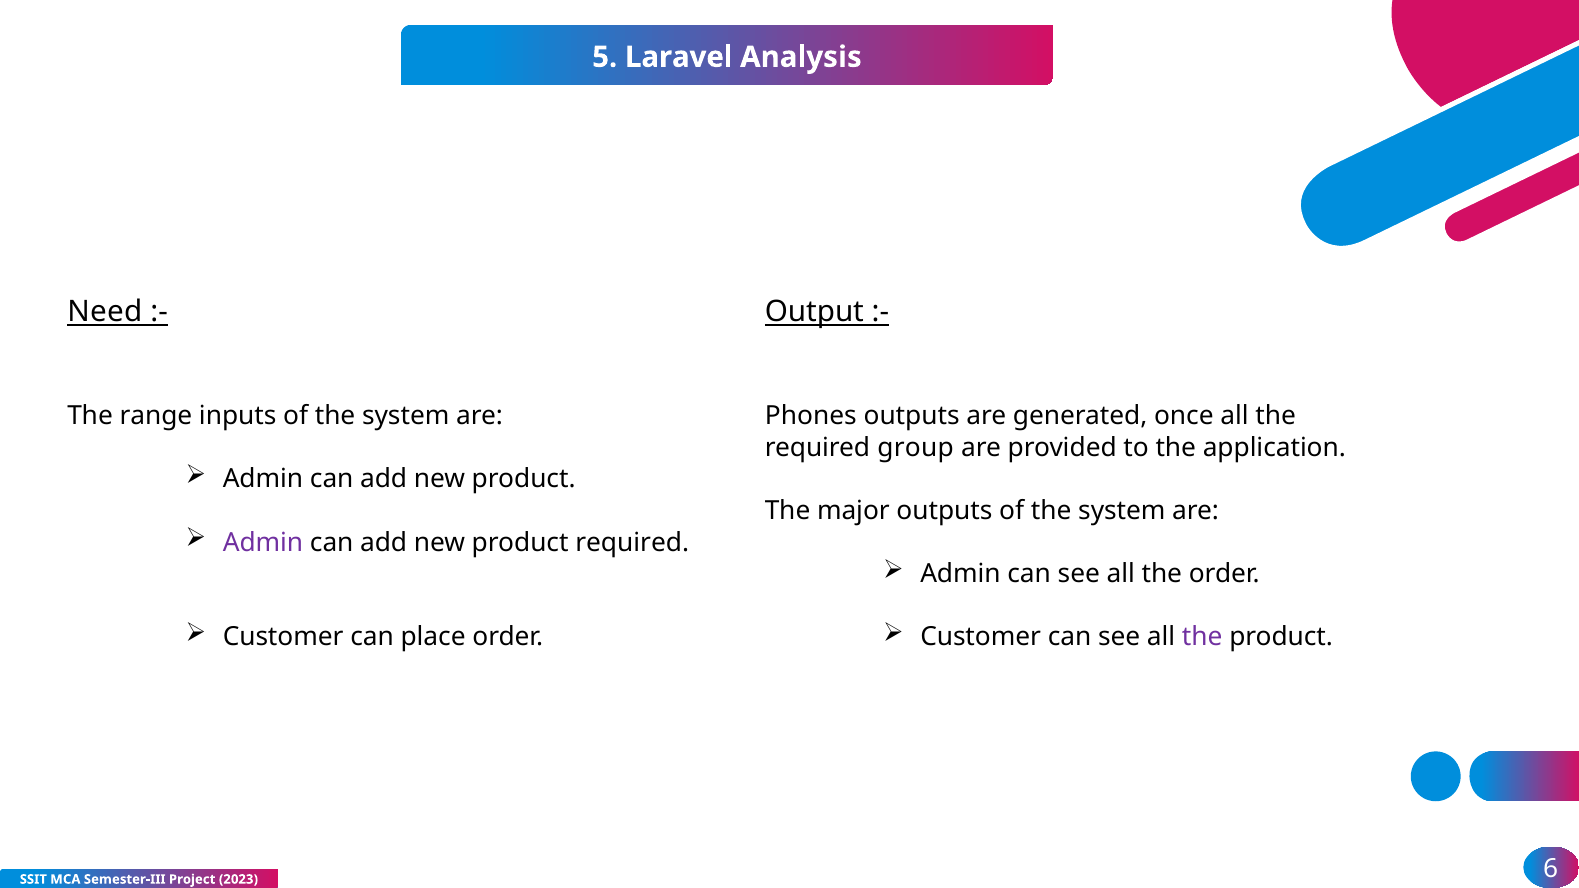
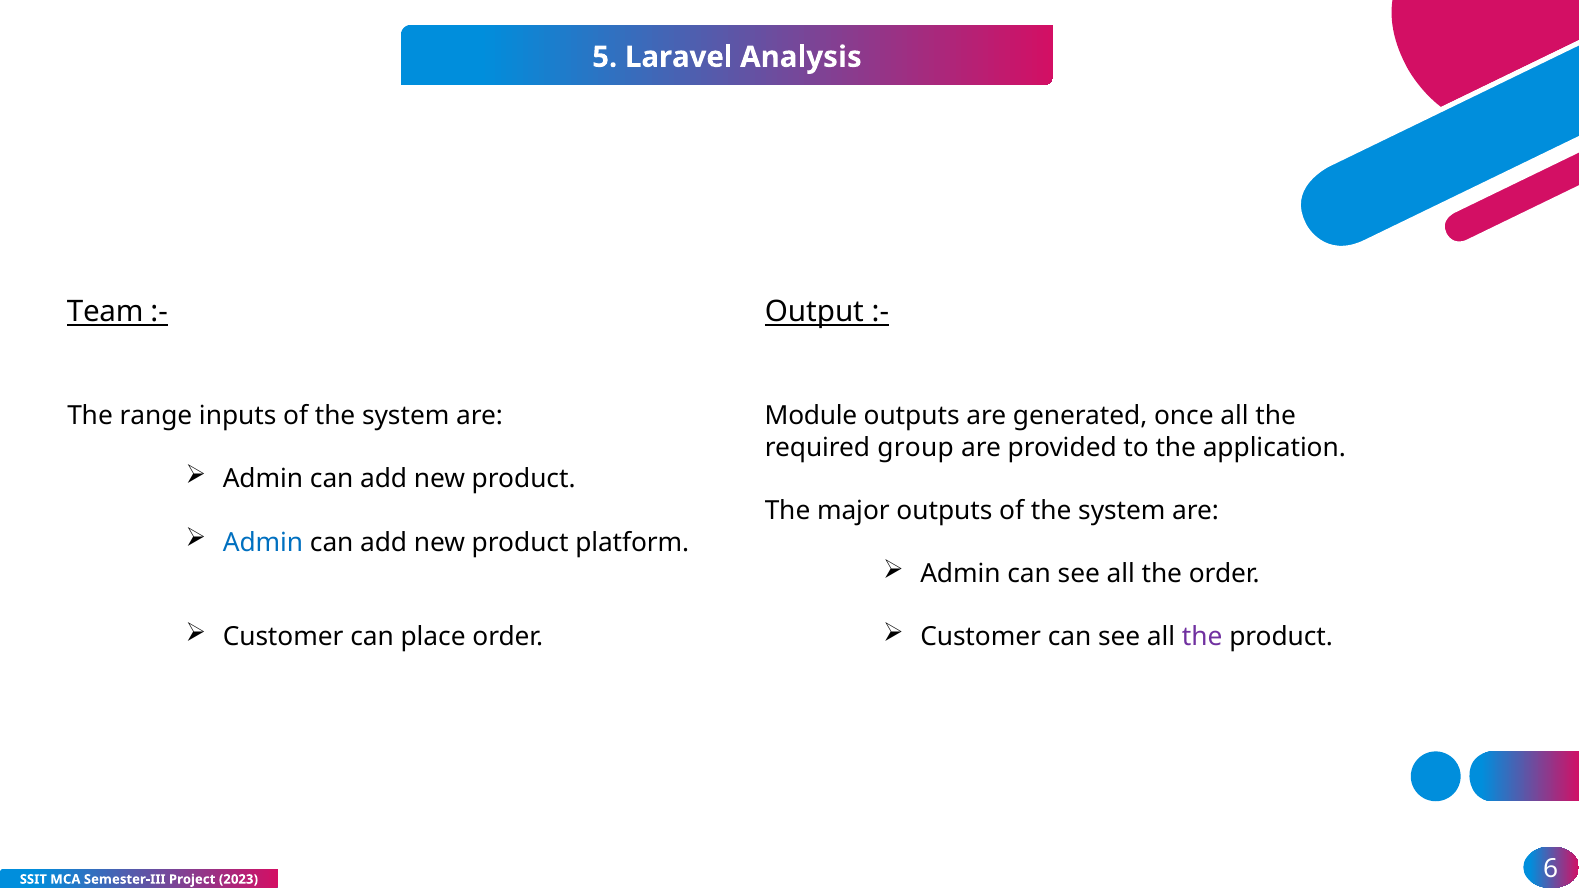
Need: Need -> Team (105, 312)
Phones: Phones -> Module (811, 416)
Admin colour: purple -> blue (263, 543)
product required: required -> platform (632, 543)
